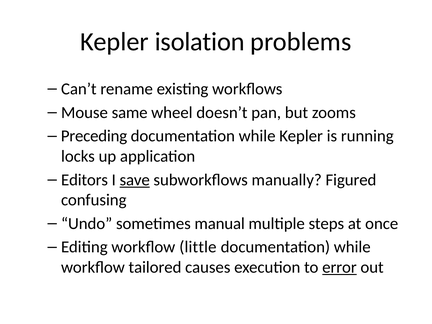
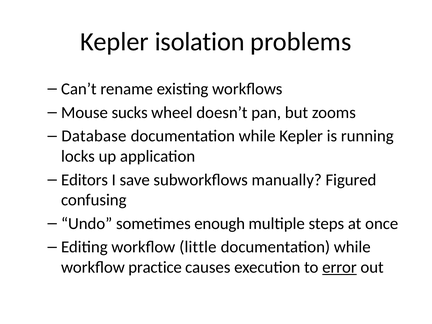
same: same -> sucks (130, 113)
Preceding: Preceding -> Database (94, 136)
save underline: present -> none (135, 180)
manual: manual -> enough (220, 224)
tailored: tailored -> practice (155, 267)
